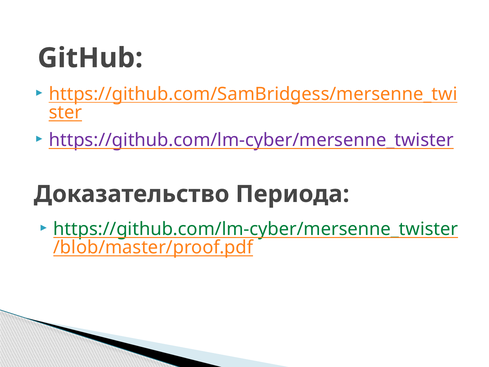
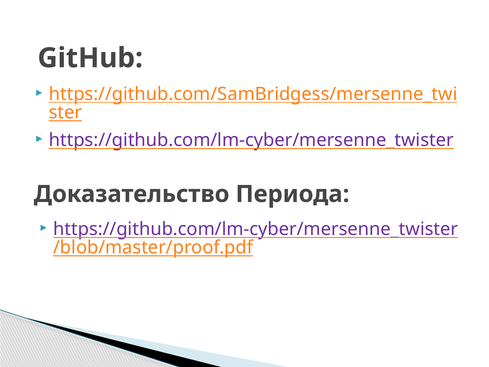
https://github.com/lm-cyber/mersenne_twister colour: green -> purple (256, 229)
